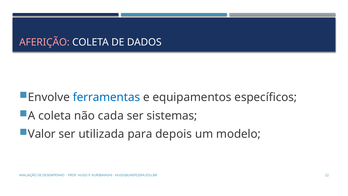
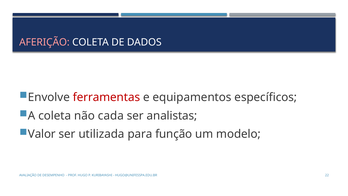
ferramentas colour: blue -> red (106, 97)
sistemas: sistemas -> analistas (172, 116)
depois: depois -> função (174, 134)
